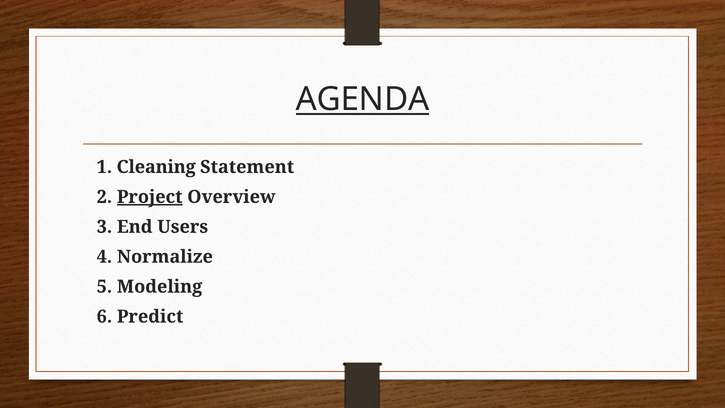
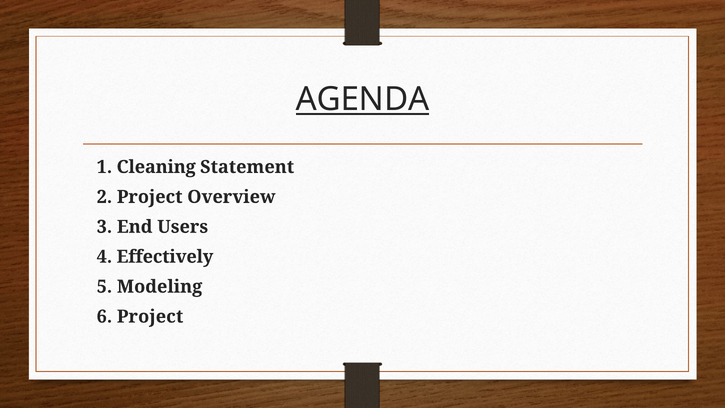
Project underline: present -> none (150, 197)
Normalize: Normalize -> Effectively (165, 257)
6 Predict: Predict -> Project (150, 316)
